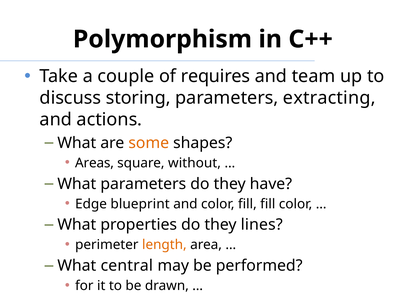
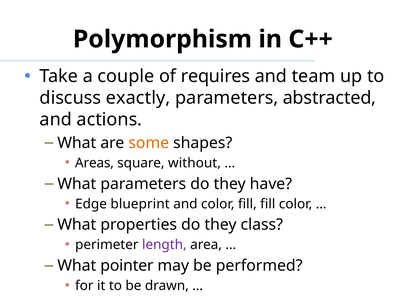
storing: storing -> exactly (138, 98)
extracting: extracting -> abstracted (329, 98)
lines: lines -> class (262, 225)
length colour: orange -> purple (164, 245)
central: central -> pointer (127, 266)
